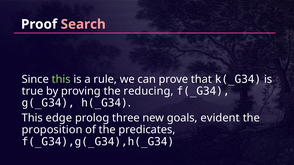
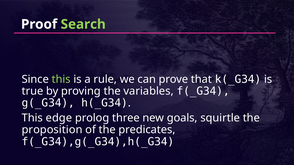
Search colour: pink -> light green (83, 24)
reducing: reducing -> variables (149, 91)
evident: evident -> squirtle (220, 118)
